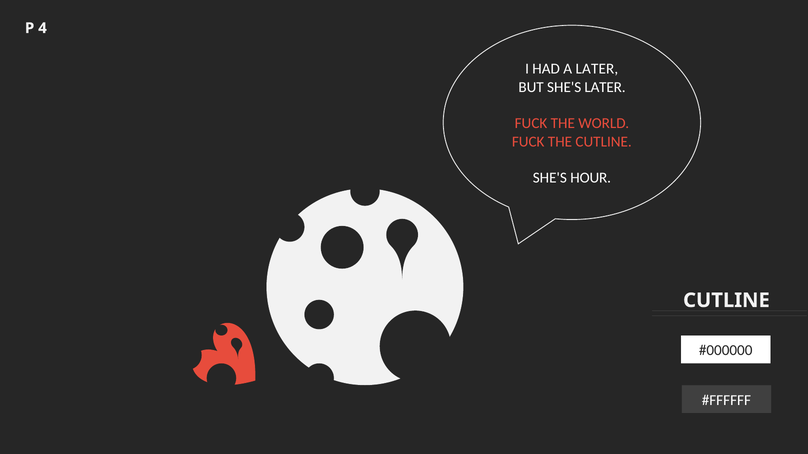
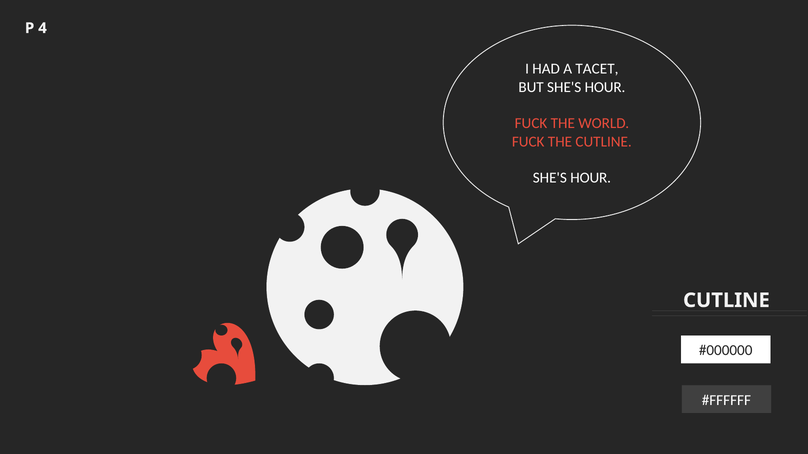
A LATER: LATER -> TACET (597, 69)
BUT SHE'S LATER: LATER -> HOUR (605, 87)
